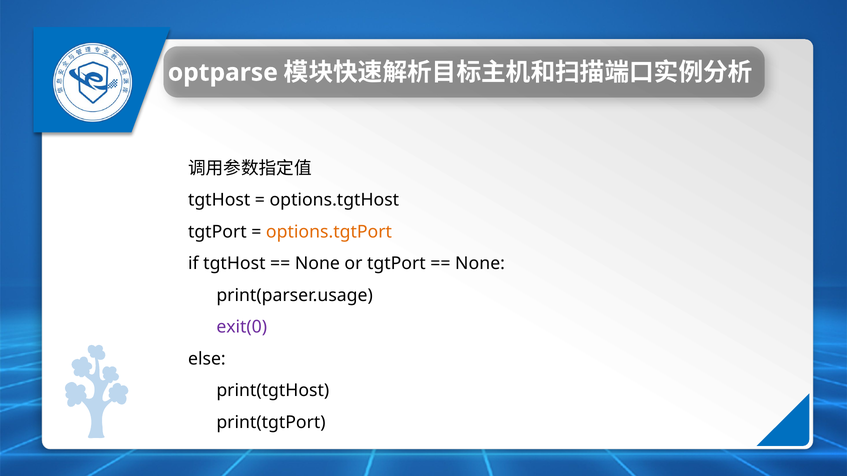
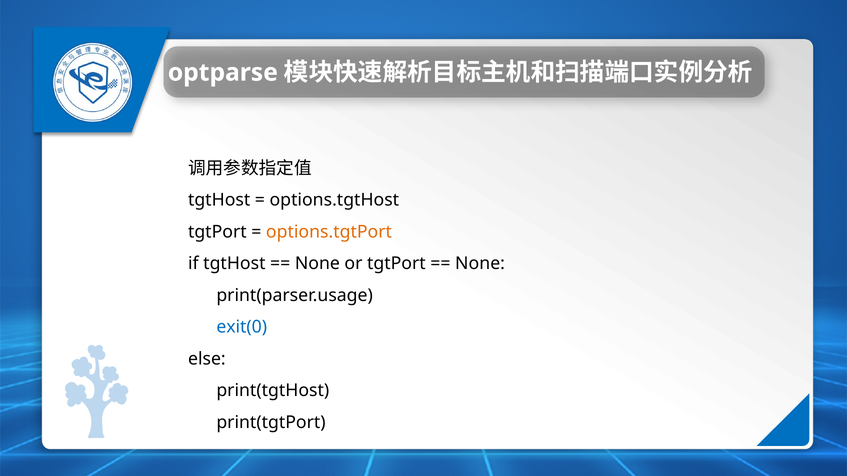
exit(0 colour: purple -> blue (242, 327)
